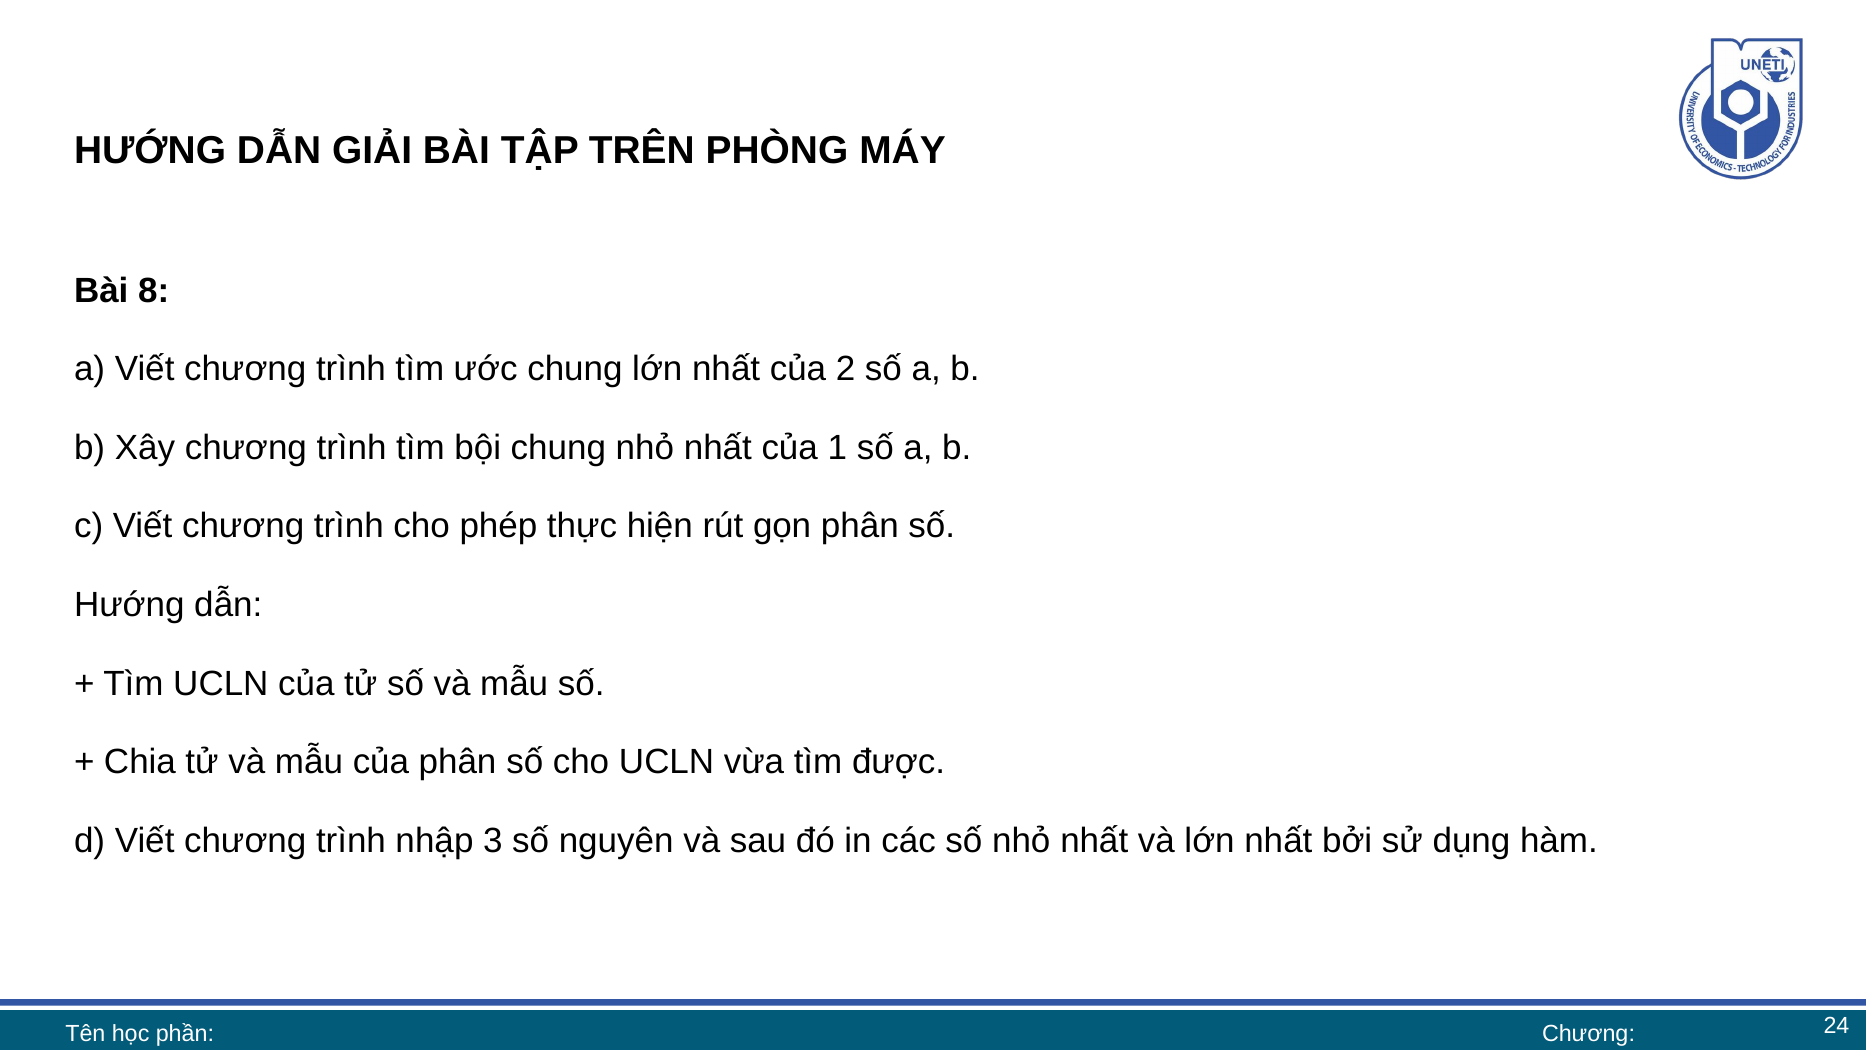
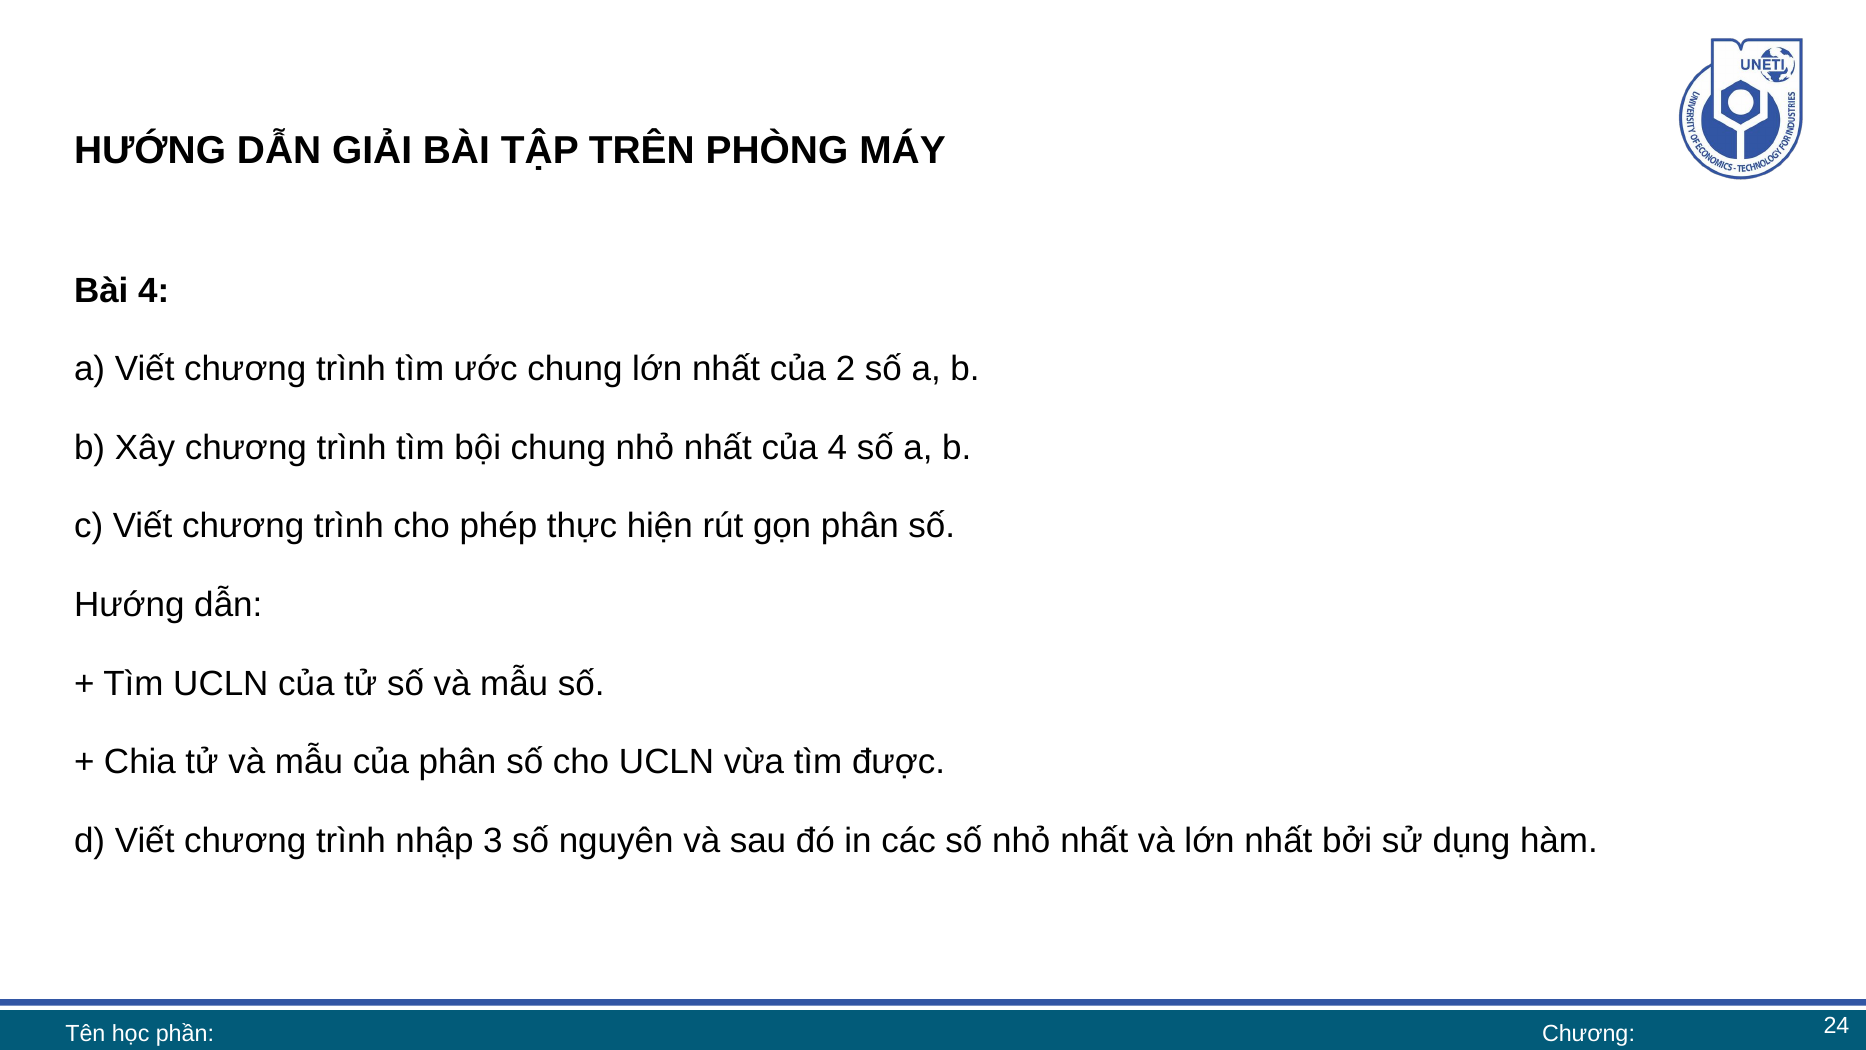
Bài 8: 8 -> 4 (154, 290)
của 1: 1 -> 4 (837, 448)
